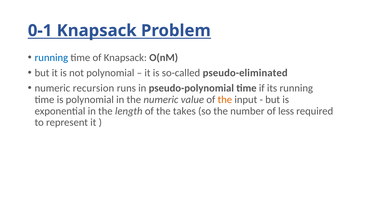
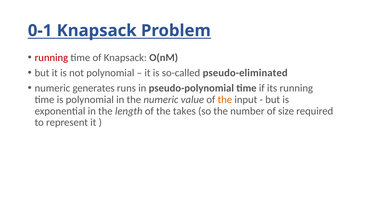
running colour: blue -> red (51, 58)
recursion: recursion -> generates (94, 88)
less: less -> size (286, 111)
